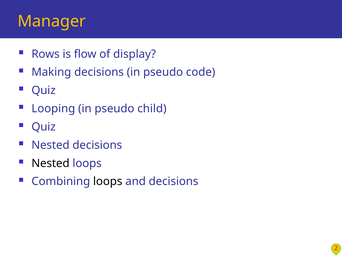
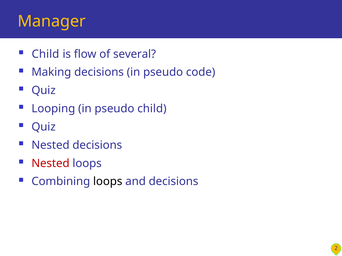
Rows: Rows -> Child (45, 54)
display: display -> several (135, 54)
Nested colour: black -> red (50, 164)
